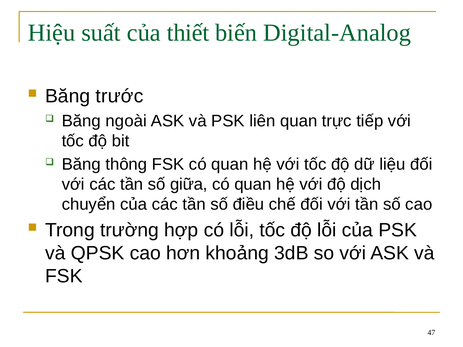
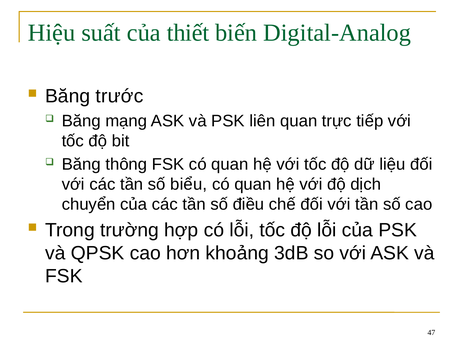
ngoài: ngoài -> mạng (126, 121)
giữa: giữa -> biểu (189, 185)
